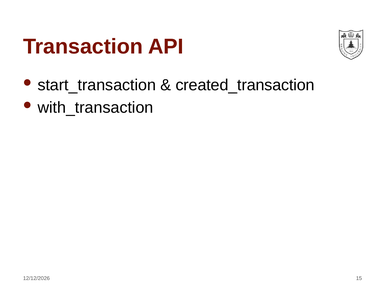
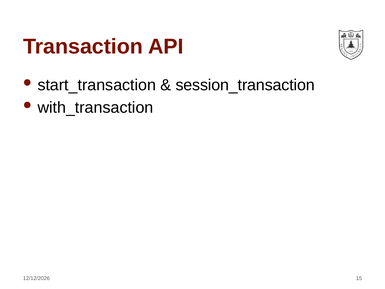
created_transaction: created_transaction -> session_transaction (245, 85)
